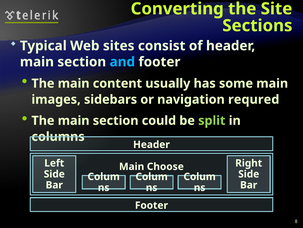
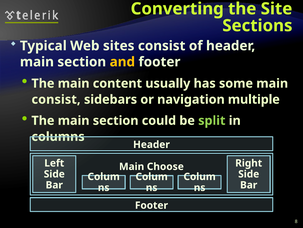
and colour: light blue -> yellow (122, 62)
images: images -> consist (56, 99)
requred: requred -> multiple (254, 99)
